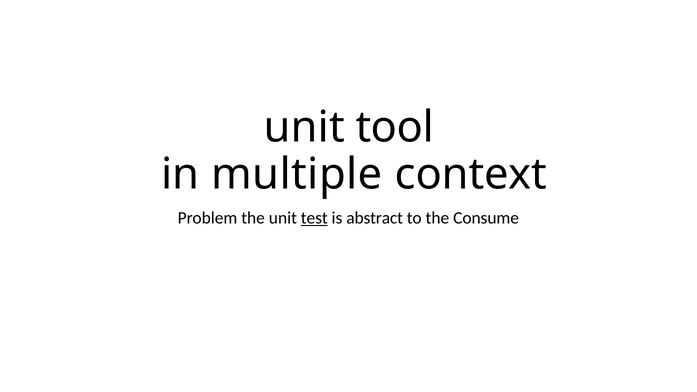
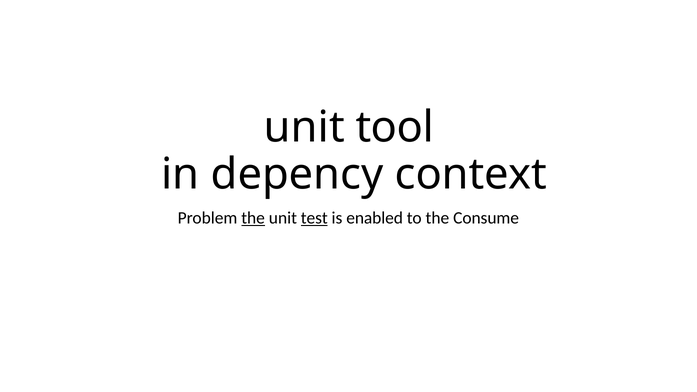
multiple: multiple -> depency (297, 174)
the underline: none -> present (253, 218)
abstract: abstract -> enabled (375, 218)
